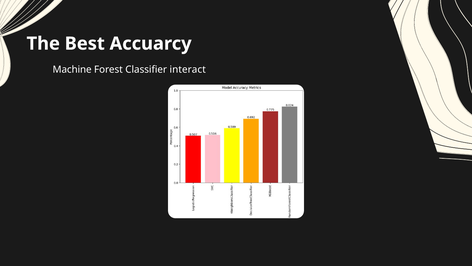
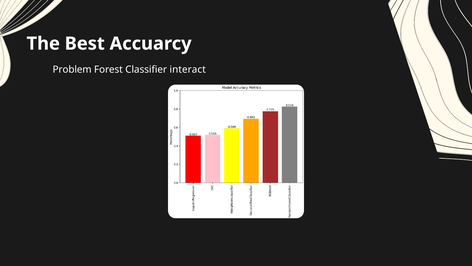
Machine: Machine -> Problem (72, 69)
